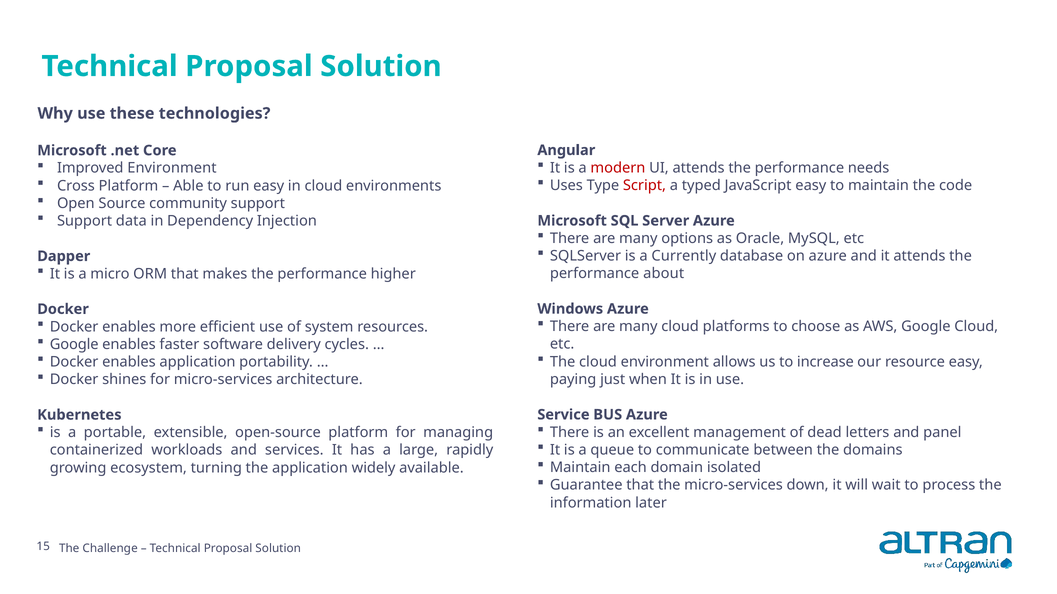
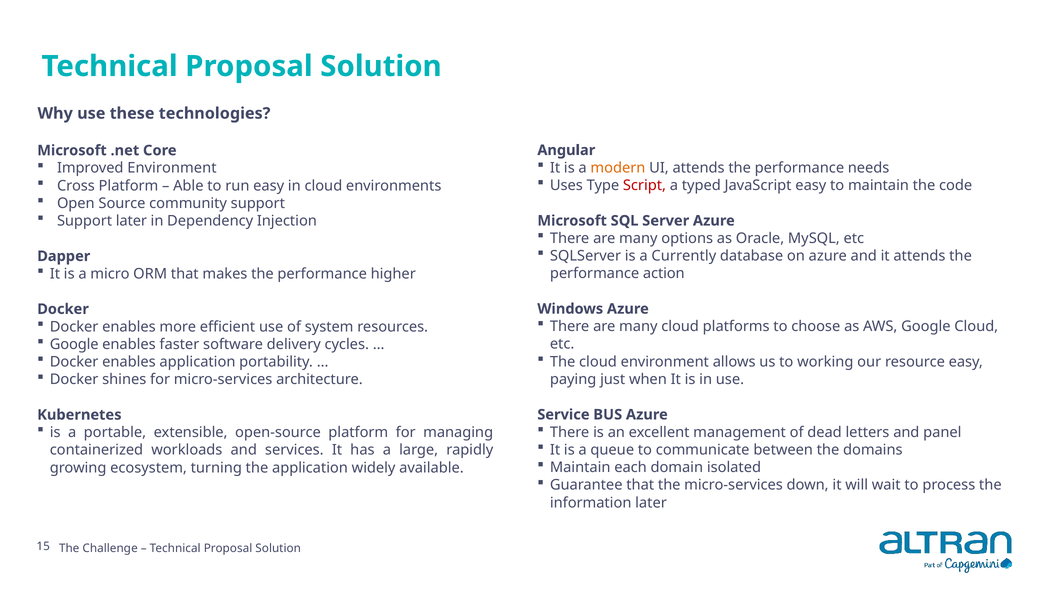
modern colour: red -> orange (618, 168)
Support data: data -> later (131, 221)
about: about -> action (664, 274)
increase: increase -> working (825, 362)
